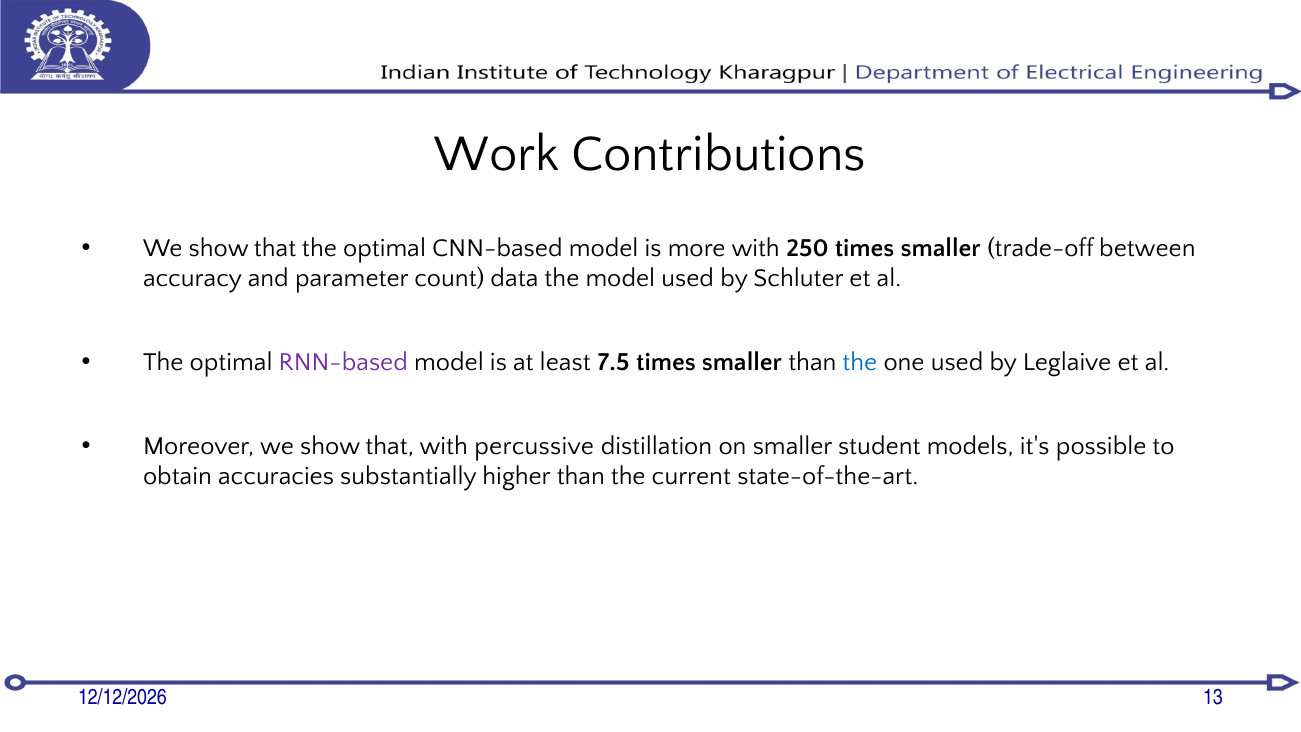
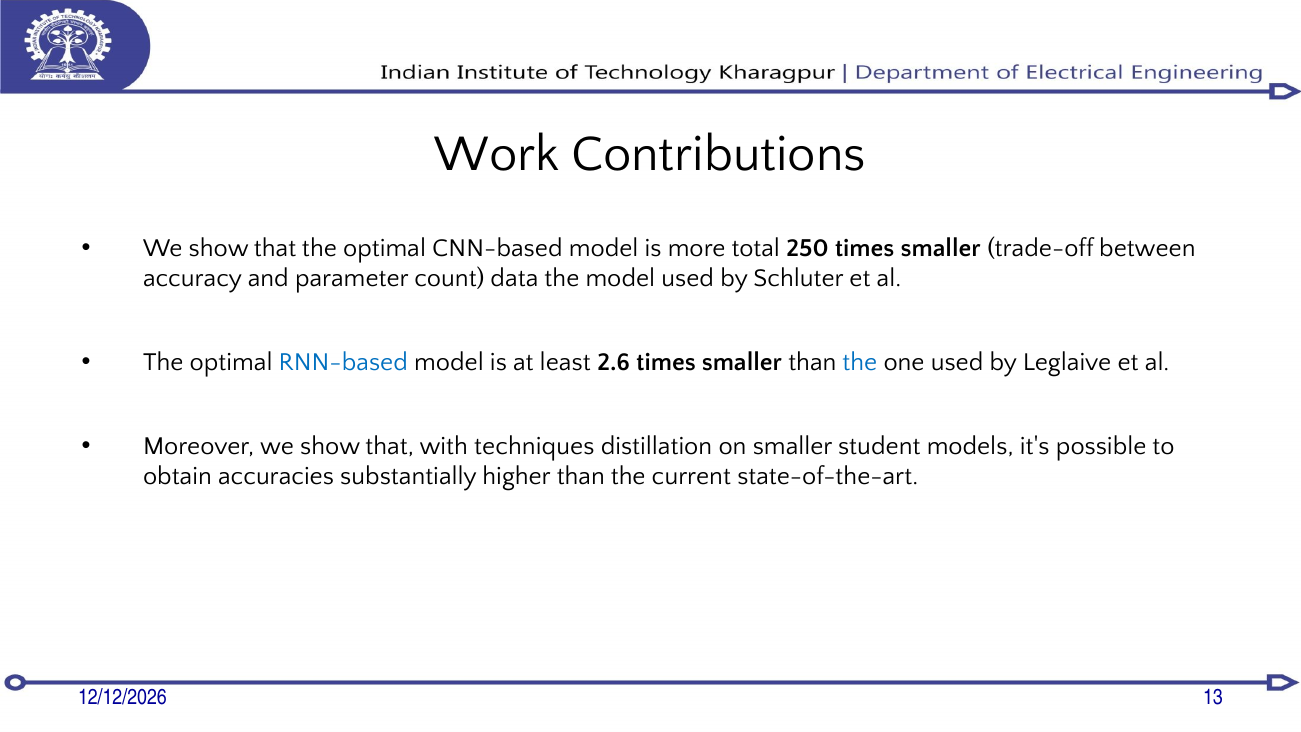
more with: with -> total (756, 248)
RNN-based colour: purple -> blue (343, 362)
7.5: 7.5 -> 2.6 (614, 362)
percussive: percussive -> techniques (534, 446)
